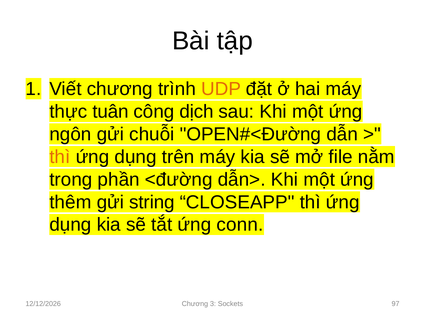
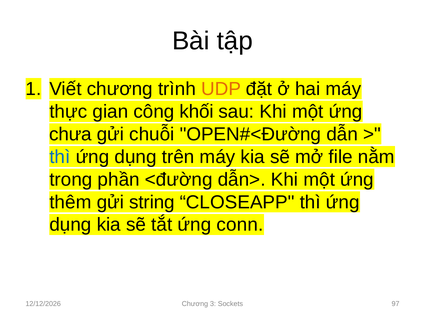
tuân: tuân -> gian (110, 112)
dịch: dịch -> khối (197, 112)
ngôn: ngôn -> chưa (71, 135)
thì colour: orange -> blue (60, 157)
